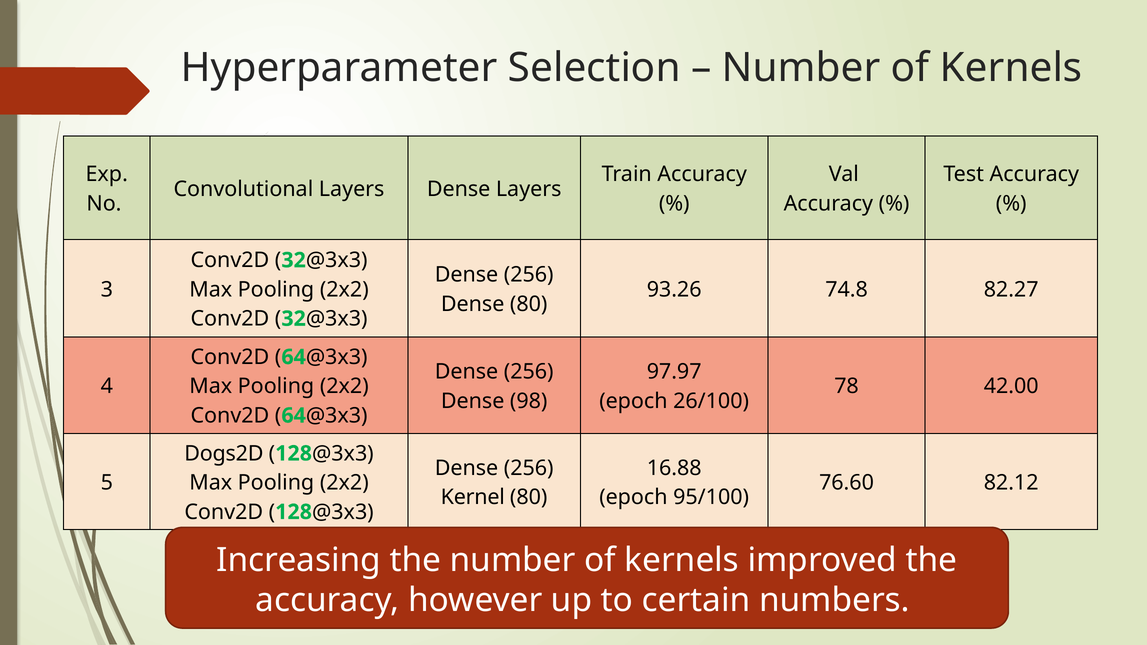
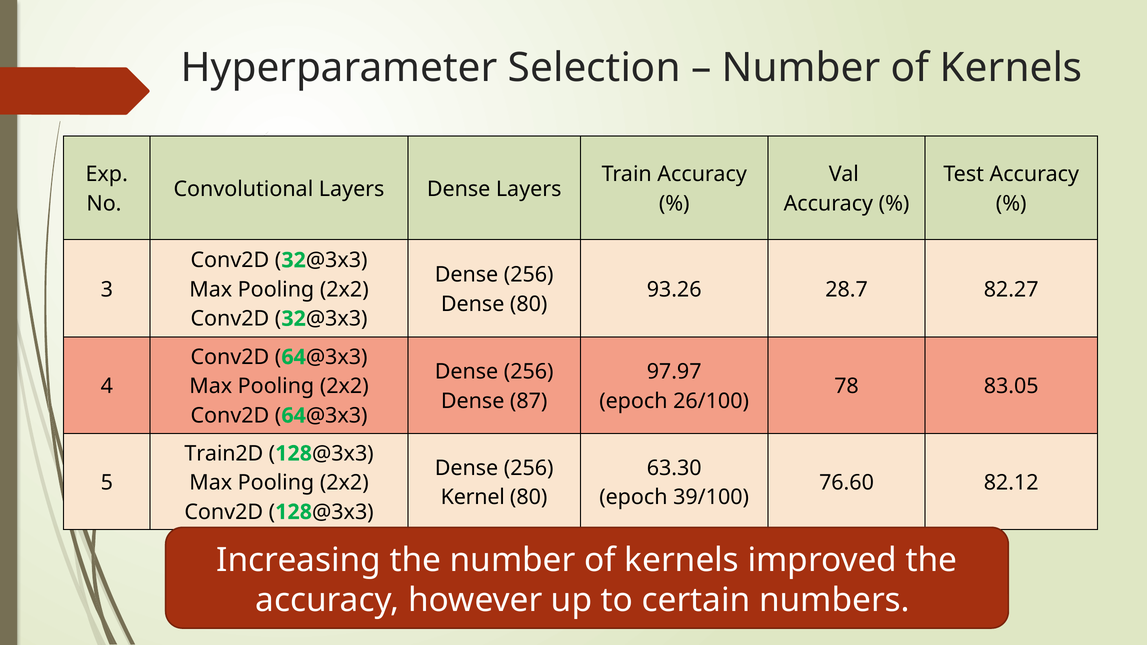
74.8: 74.8 -> 28.7 (847, 290)
42.00: 42.00 -> 83.05 (1011, 386)
98: 98 -> 87 (529, 401)
Dogs2D: Dogs2D -> Train2D (224, 454)
16.88: 16.88 -> 63.30 (674, 468)
95/100: 95/100 -> 39/100 (711, 497)
